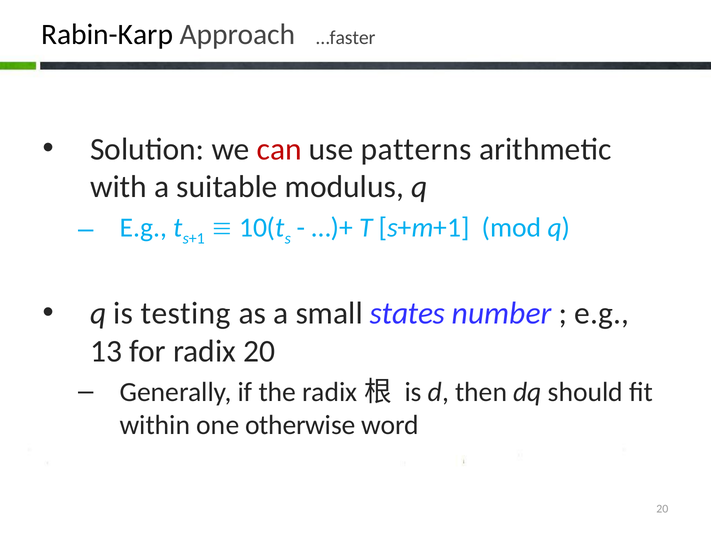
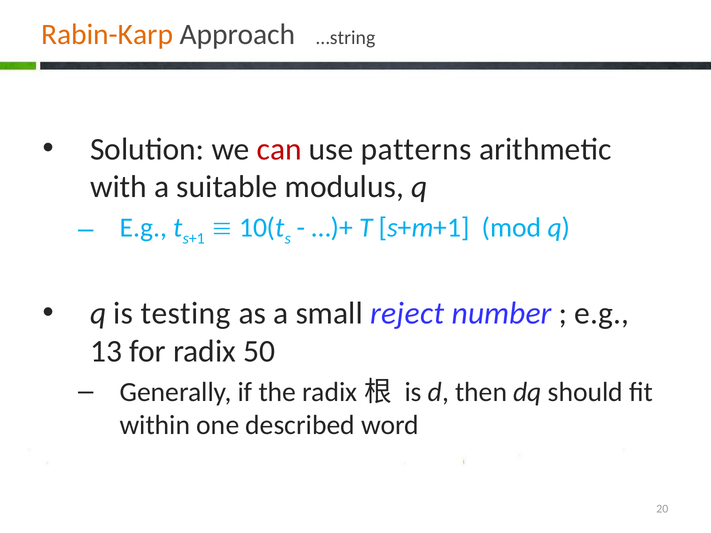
Rabin-Karp colour: black -> orange (107, 35)
…faster: …faster -> …string (346, 38)
states: states -> reject (407, 313)
radix 20: 20 -> 50 (259, 351)
otherwise: otherwise -> described (300, 425)
